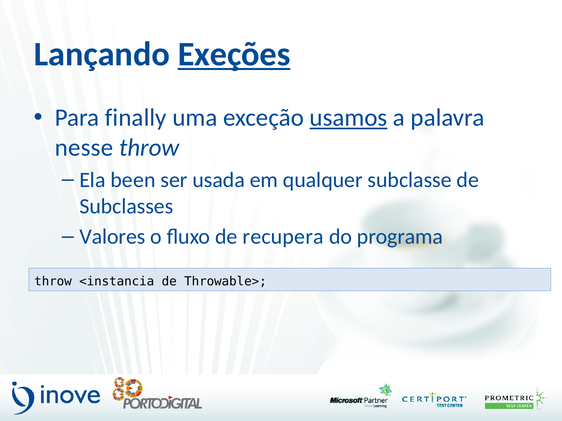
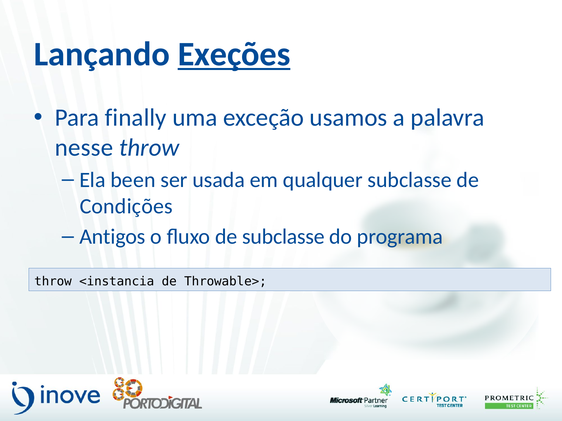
usamos underline: present -> none (348, 118)
Subclasses: Subclasses -> Condições (126, 206)
Valores: Valores -> Antigos (112, 237)
de recupera: recupera -> subclasse (283, 237)
